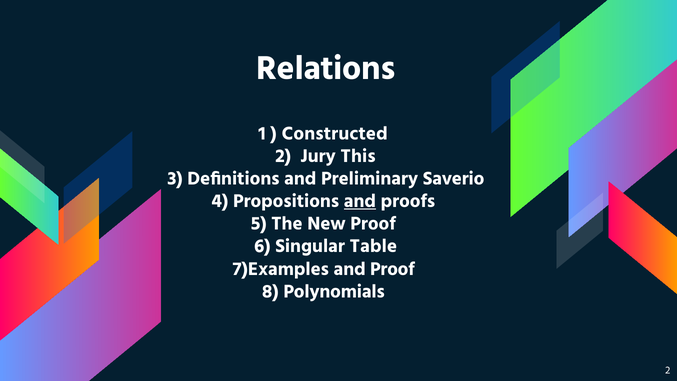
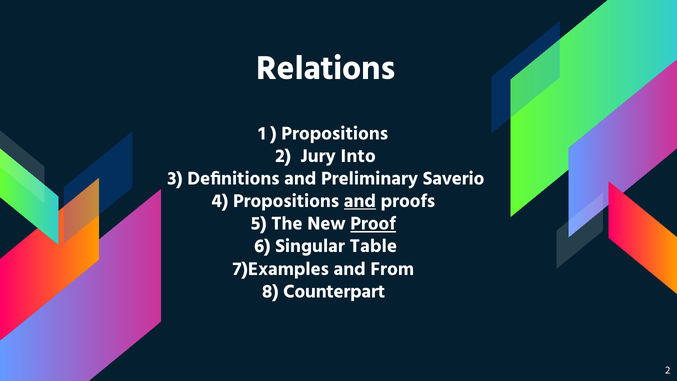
Constructed: Constructed -> Propositions (335, 133)
This: This -> Into (358, 156)
Proof underline: none -> present (373, 224)
and Proof: Proof -> From (392, 269)
Polynomials: Polynomials -> Counterpart (334, 291)
